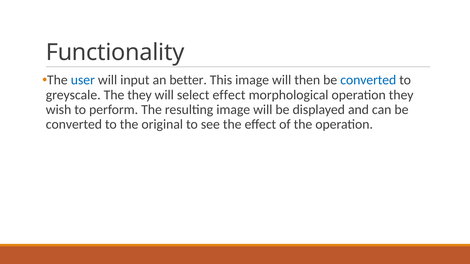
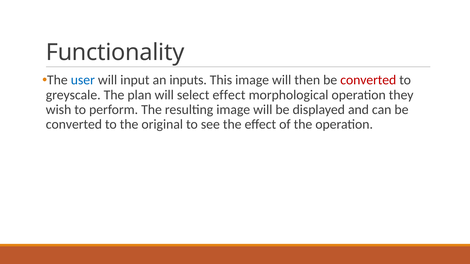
better: better -> inputs (188, 80)
converted colour: blue -> red (368, 80)
The they: they -> plan (139, 95)
